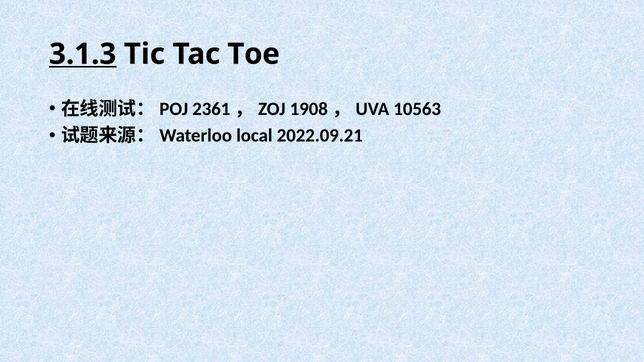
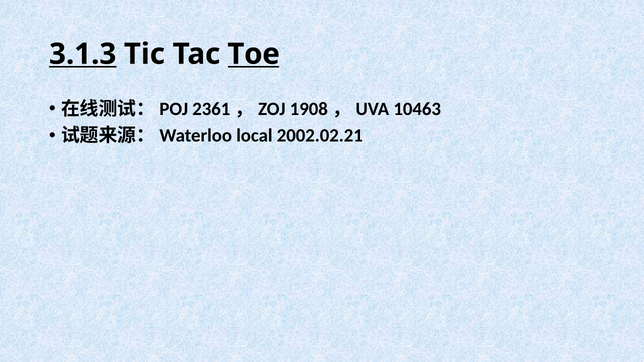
Toe underline: none -> present (254, 54)
10563: 10563 -> 10463 (417, 109)
2022.09.21: 2022.09.21 -> 2002.02.21 (320, 136)
